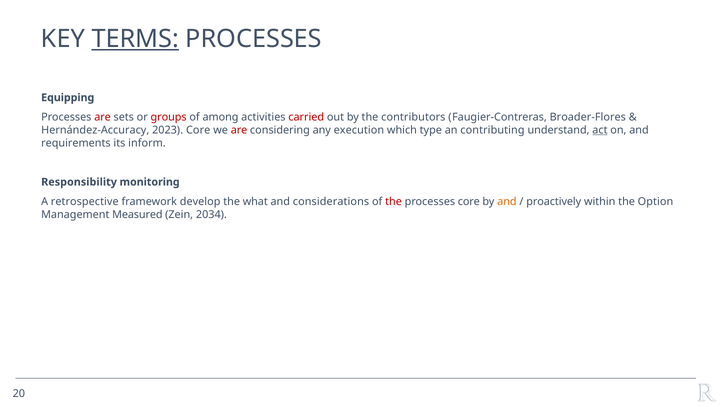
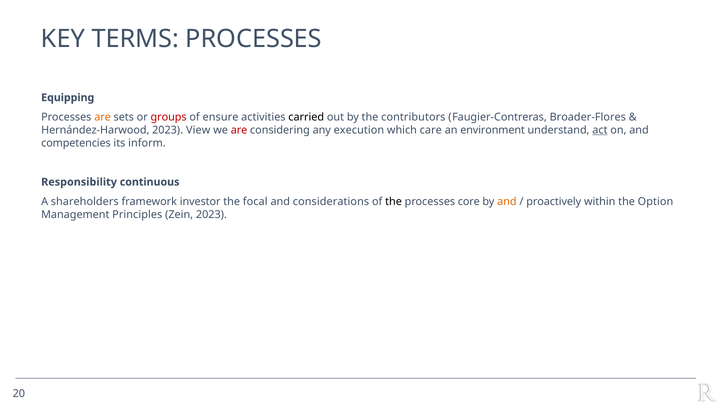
TERMS underline: present -> none (135, 39)
are colour: red -> orange (103, 117)
among: among -> ensure (220, 117)
carried colour: red -> black (306, 117)
Hernández-Accuracy: Hernández-Accuracy -> Hernández-Harwood (95, 130)
2023 Core: Core -> View (198, 130)
type: type -> care (431, 130)
contributing: contributing -> environment (493, 130)
requirements: requirements -> competencies (76, 143)
monitoring: monitoring -> continuous (150, 182)
retrospective: retrospective -> shareholders (85, 201)
develop: develop -> investor (200, 201)
what: what -> focal (255, 201)
the colour: red -> black (394, 201)
Measured: Measured -> Principles (137, 214)
Zein 2034: 2034 -> 2023 (211, 214)
